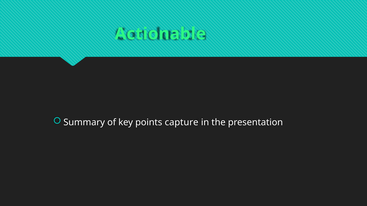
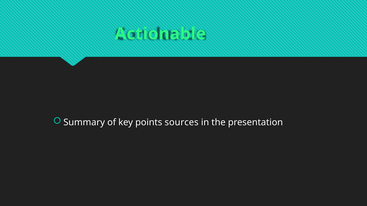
capture: capture -> sources (182, 123)
